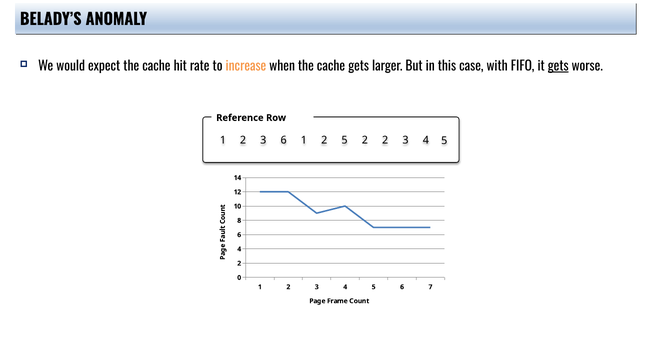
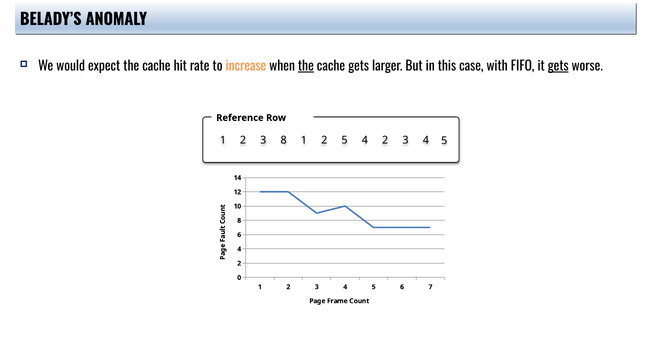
the underline: none -> present (306, 66)
3 6: 6 -> 8 (284, 141)
5 2: 2 -> 4 (365, 141)
